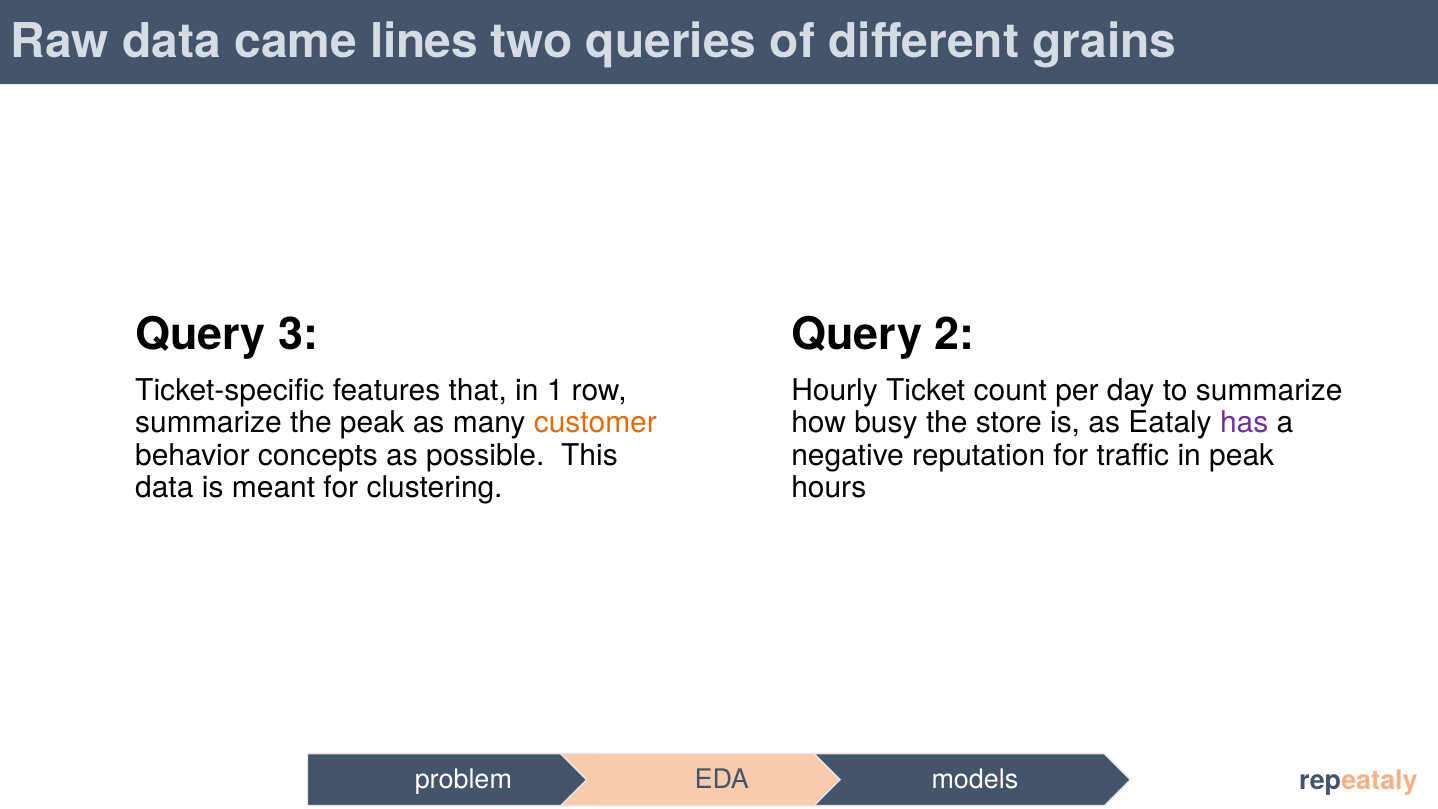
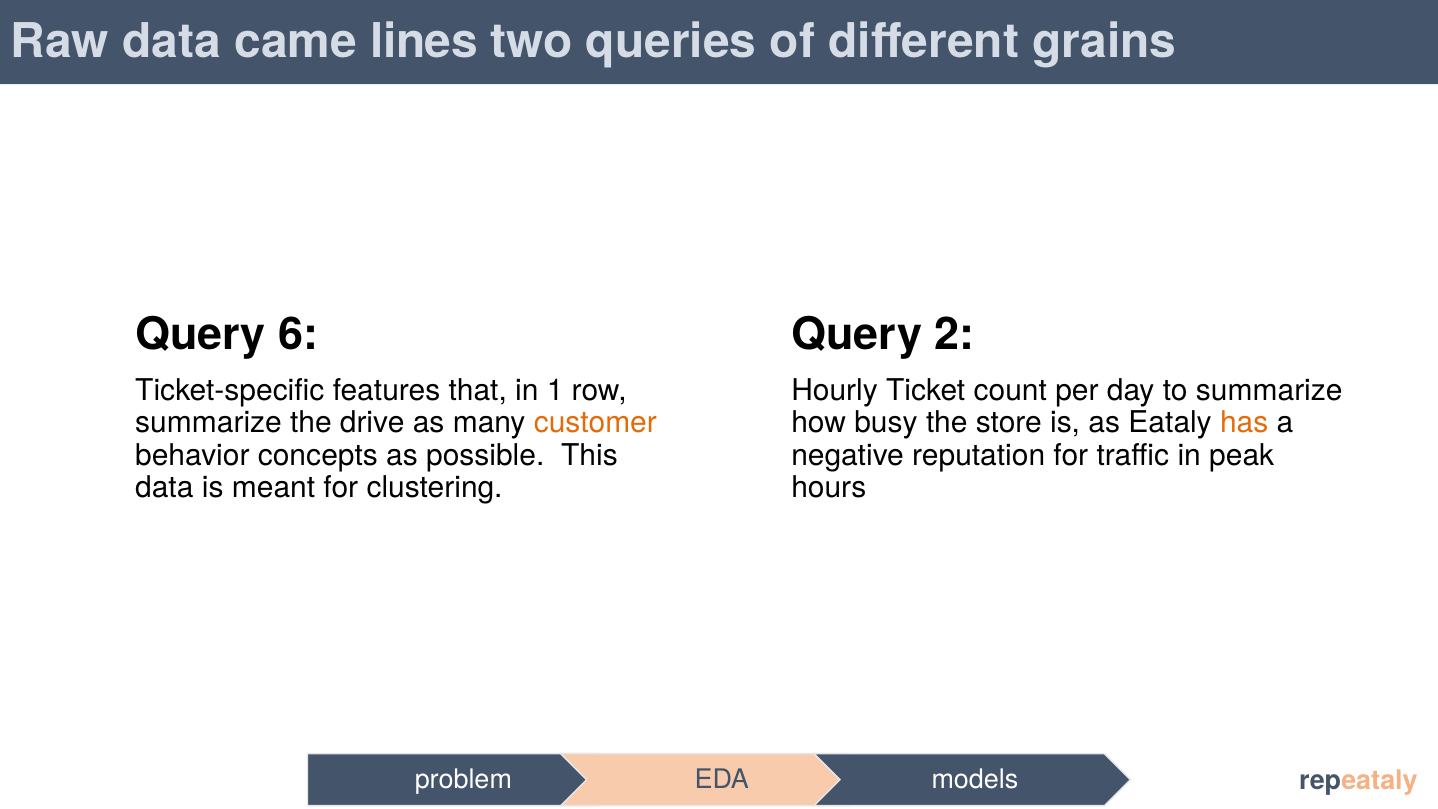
3: 3 -> 6 (298, 335)
the peak: peak -> drive (372, 423)
has colour: purple -> orange (1244, 423)
